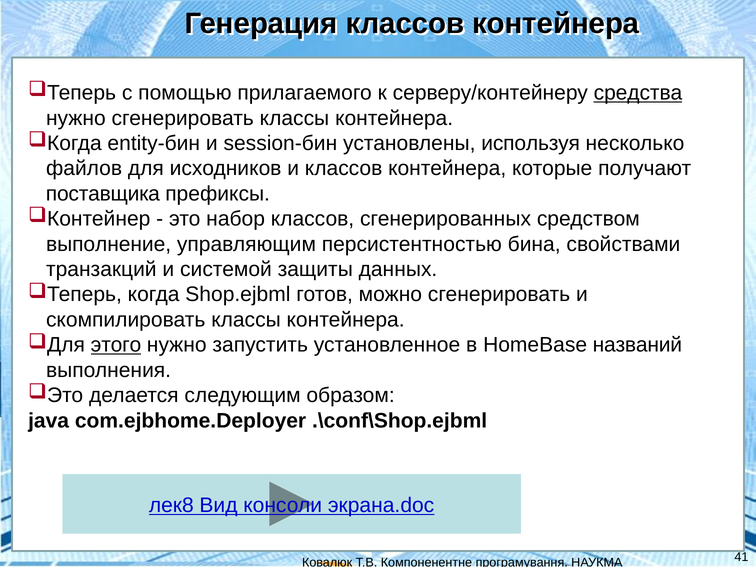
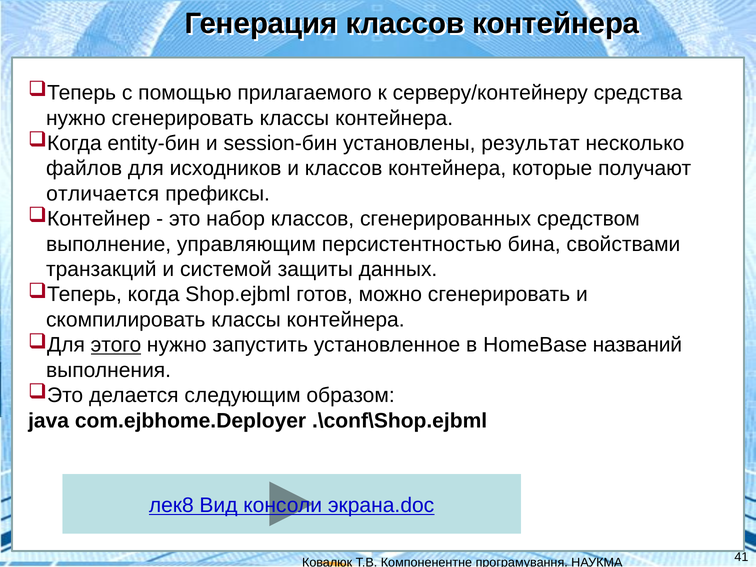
средства underline: present -> none (638, 93)
используя: используя -> результат (530, 143)
поставщика: поставщика -> отличается (103, 194)
